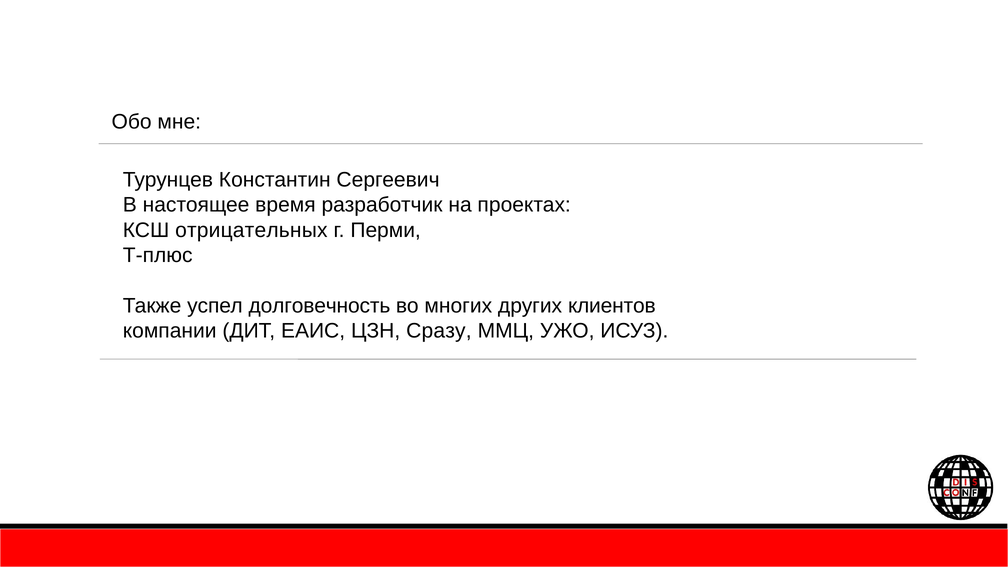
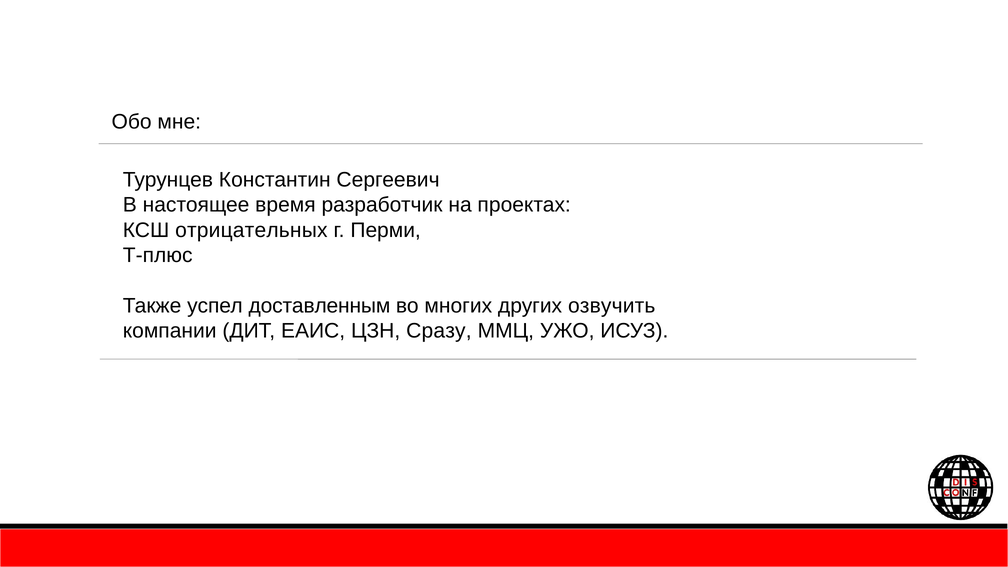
долговечность: долговечность -> доставленным (319, 306)
клиентов: клиентов -> озвучить (612, 306)
